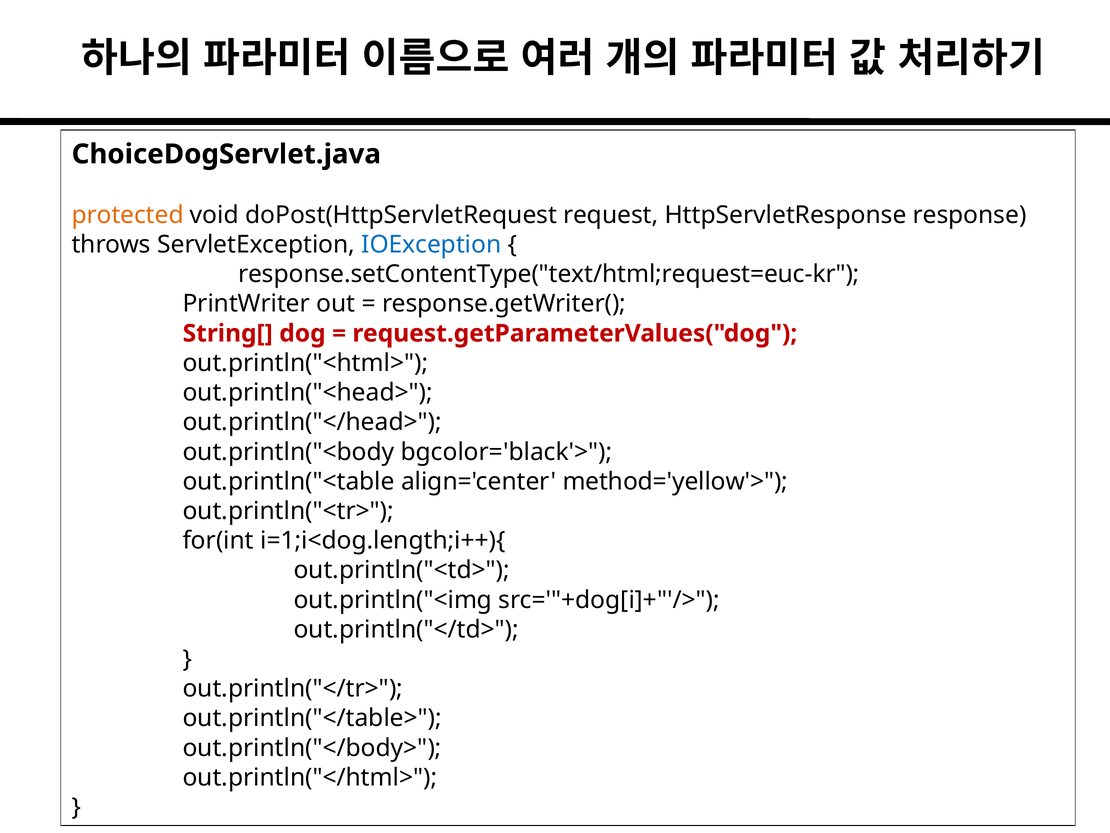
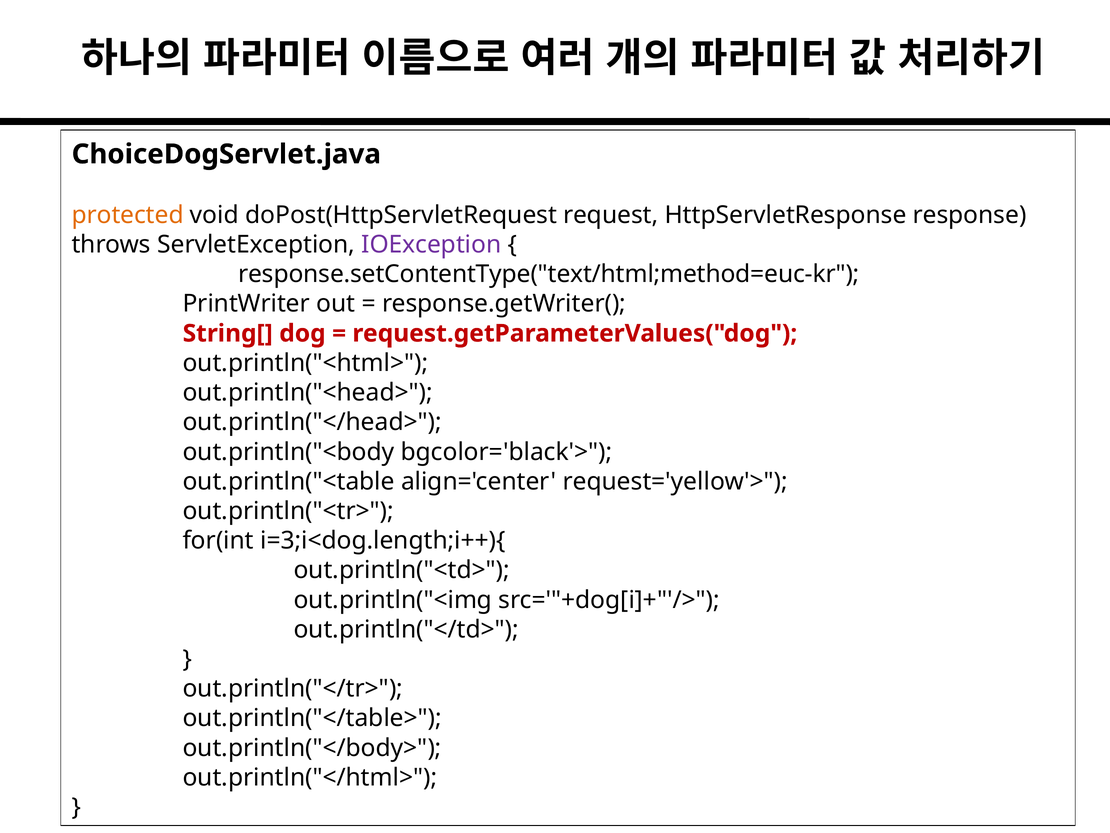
IOException colour: blue -> purple (431, 245)
response.setContentType("text/html;request=euc-kr: response.setContentType("text/html;request=euc-kr -> response.setContentType("text/html;method=euc-kr (549, 274)
method='yellow'>: method='yellow'> -> request='yellow'> (675, 481)
i=1;i<dog.length;i++){: i=1;i<dog.length;i++){ -> i=3;i<dog.length;i++){ (383, 540)
